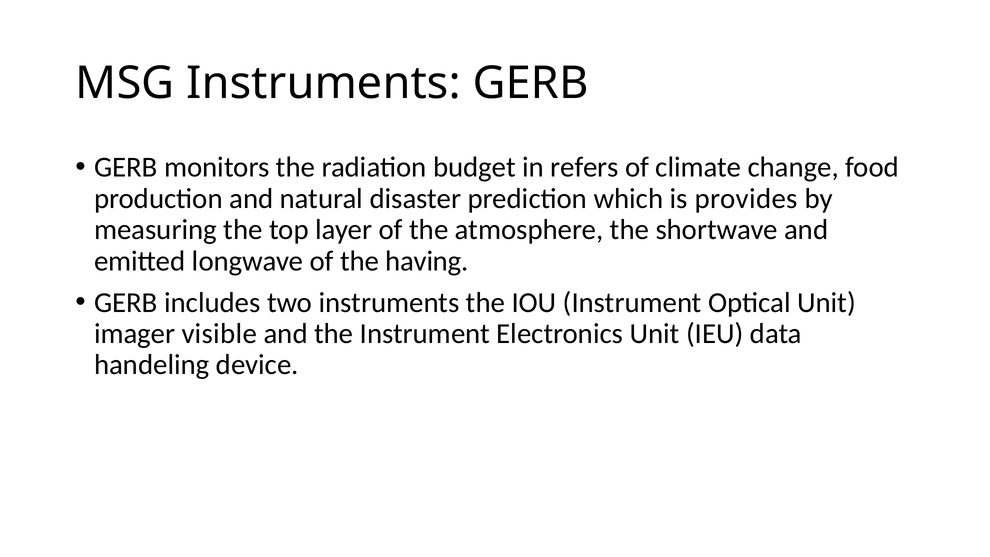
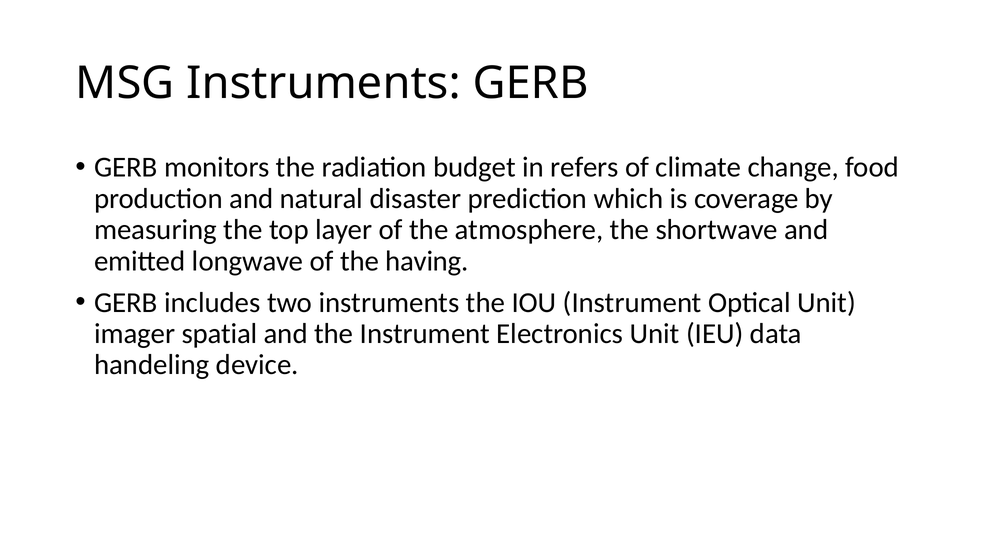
provides: provides -> coverage (746, 199)
visible: visible -> spatial (220, 334)
